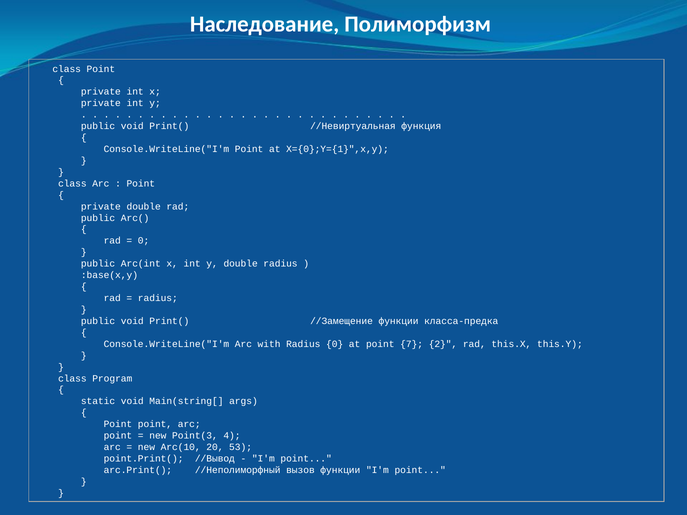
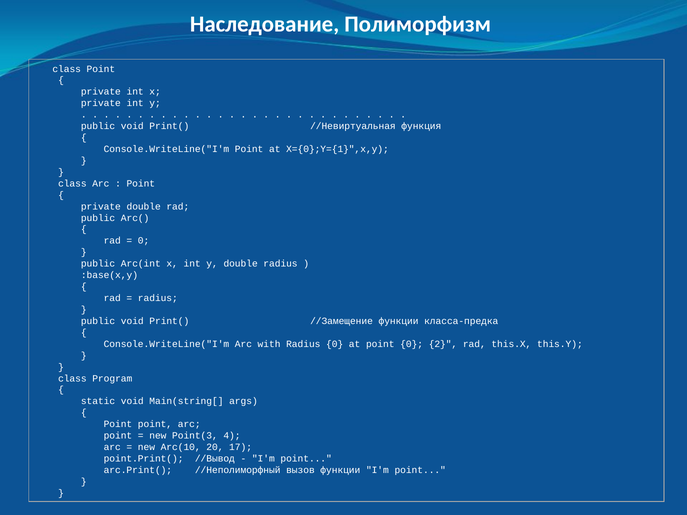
point 7: 7 -> 0 (412, 344)
53: 53 -> 17 (241, 447)
